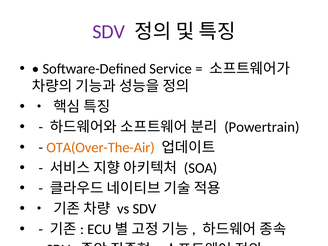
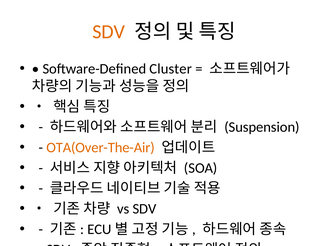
SDV colour: purple -> orange (109, 32)
Service: Service -> Cluster (171, 69)
Powertrain: Powertrain -> Suspension (262, 127)
